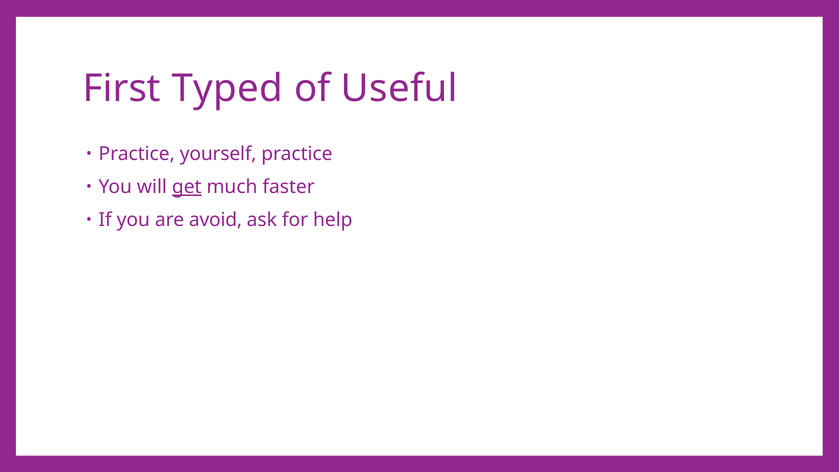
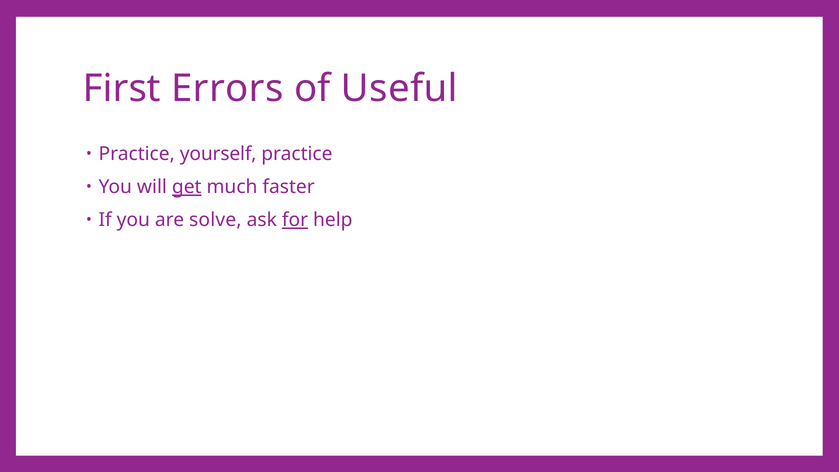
Typed: Typed -> Errors (227, 88)
avoid: avoid -> solve (215, 220)
for underline: none -> present (295, 220)
